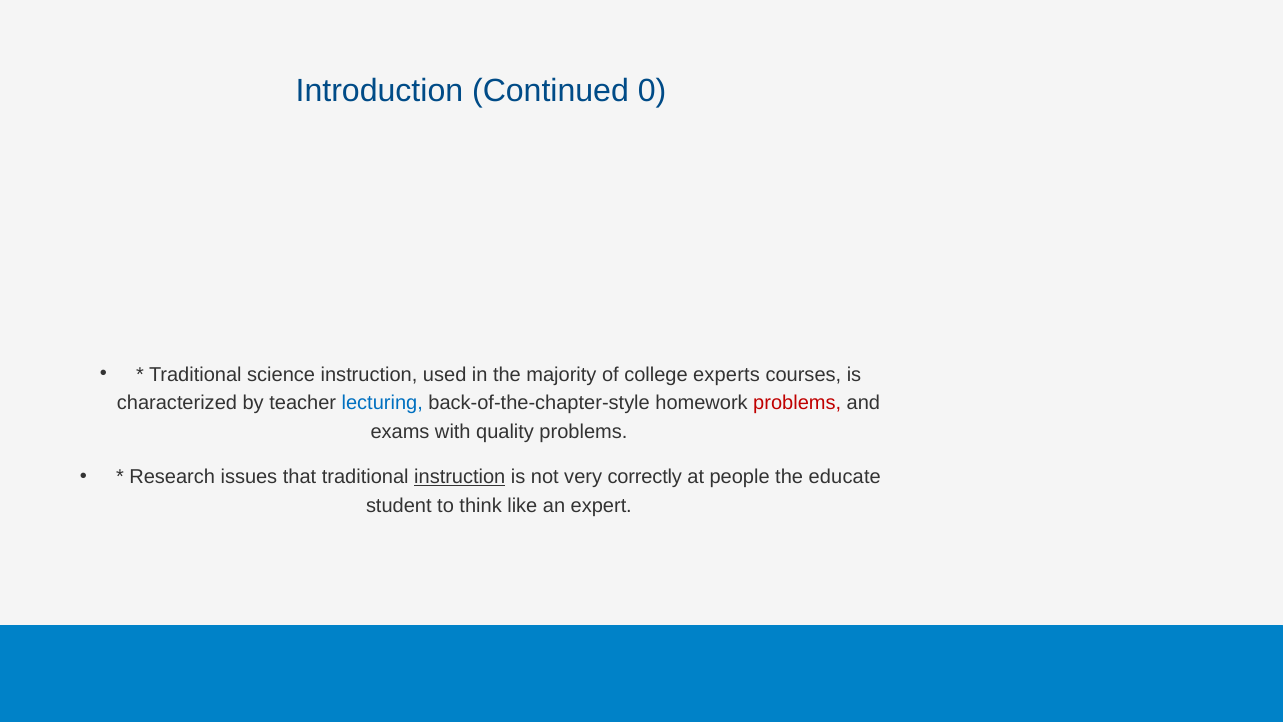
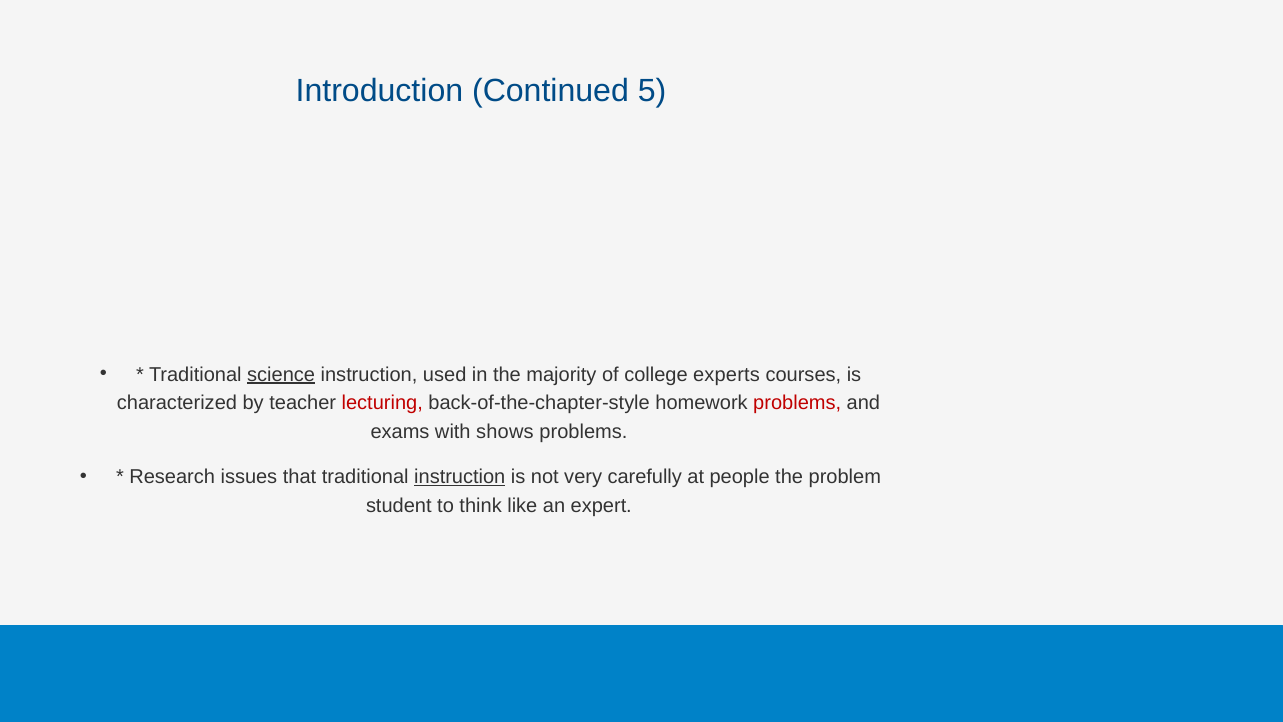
0: 0 -> 5 (652, 91)
science underline: none -> present (281, 374)
lecturing colour: blue -> red (382, 403)
quality: quality -> shows (505, 432)
correctly: correctly -> carefully (645, 477)
educate: educate -> problem (845, 477)
